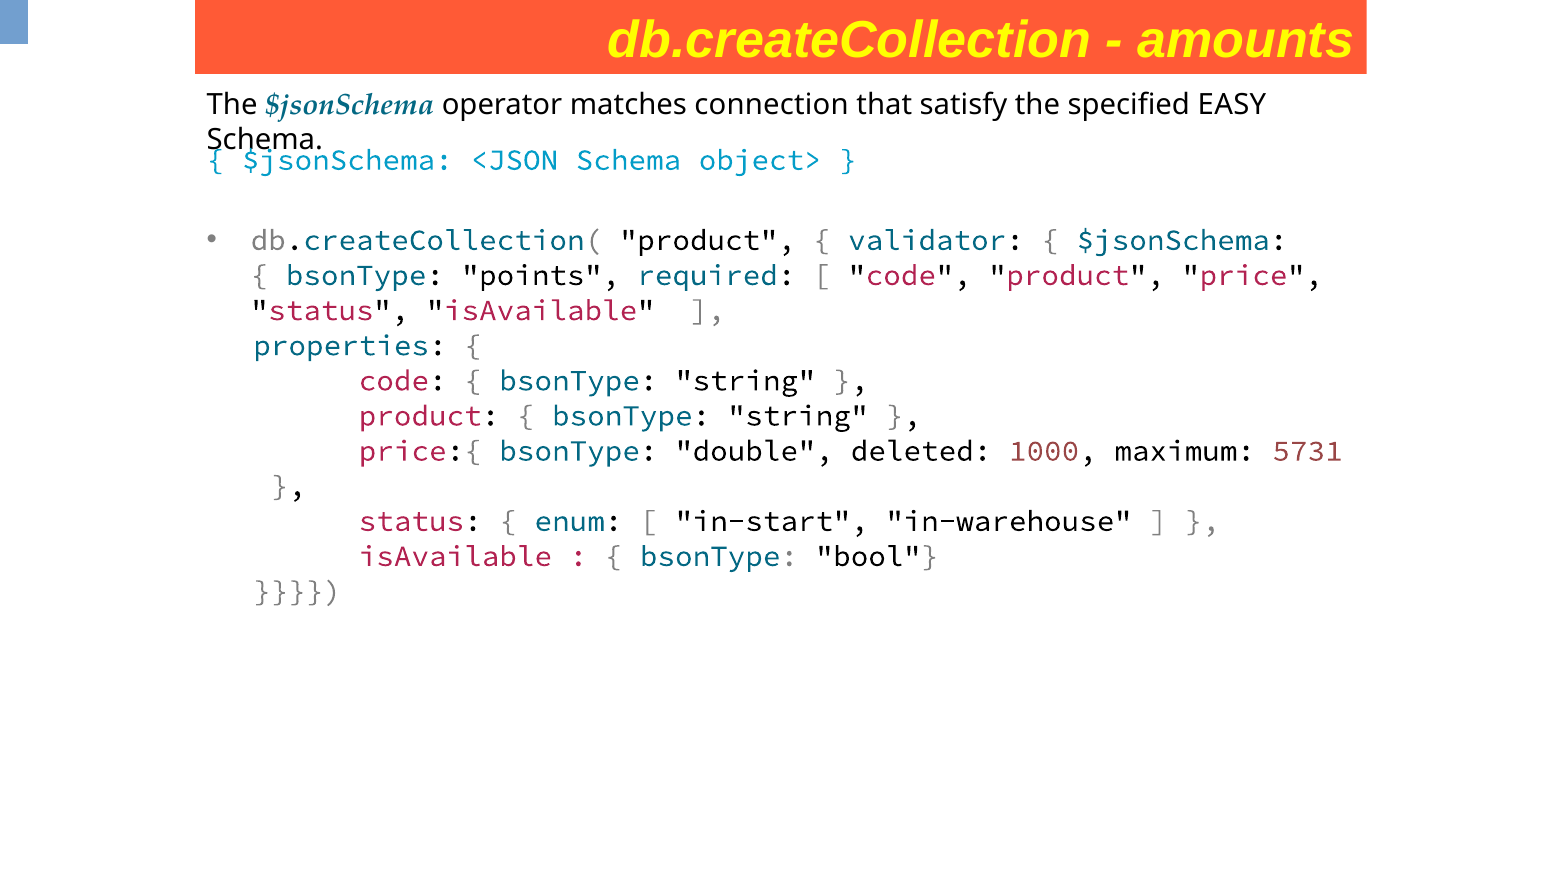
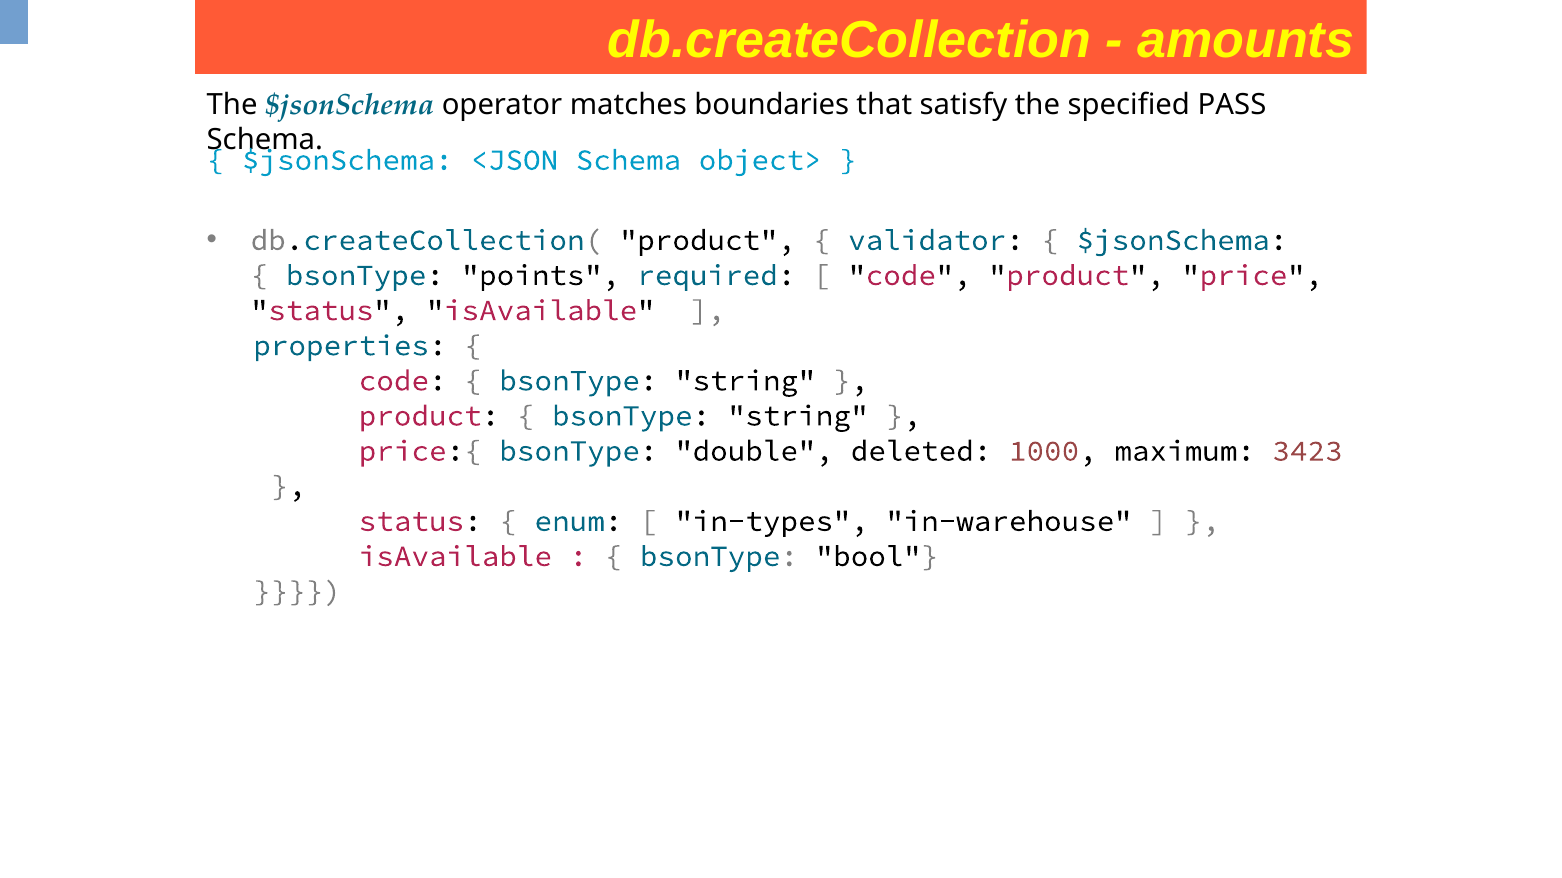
connection: connection -> boundaries (772, 105)
EASY: EASY -> PASS (1232, 105)
5731: 5731 -> 3423 (1308, 451)
in-start: in-start -> in-types (772, 522)
